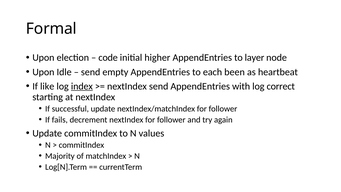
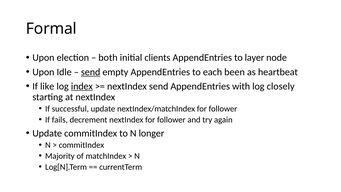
code: code -> both (108, 58)
higher: higher -> clients (157, 58)
send underline: none -> present (91, 72)
correct: correct -> closely (281, 86)
values: values -> longer (151, 133)
